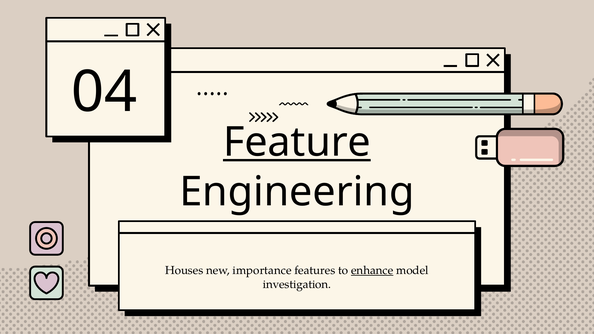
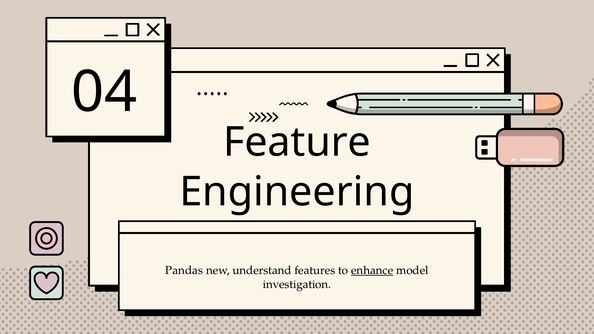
Feature underline: present -> none (297, 142)
Houses: Houses -> Pandas (184, 270)
importance: importance -> understand (262, 270)
